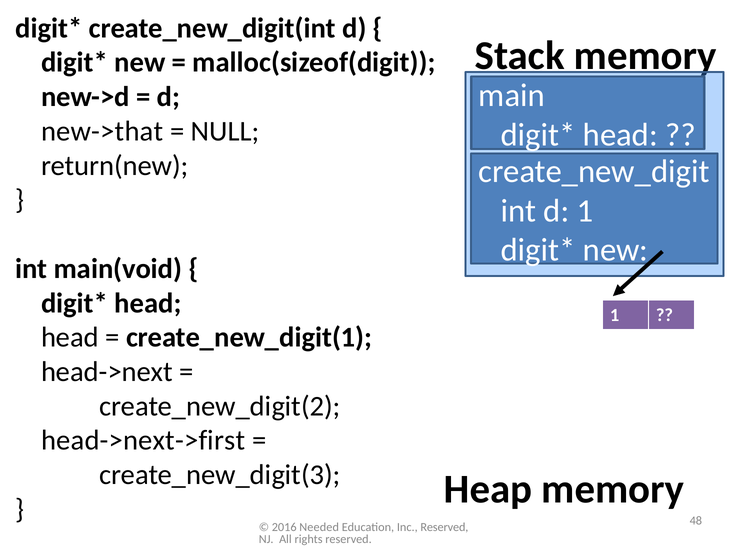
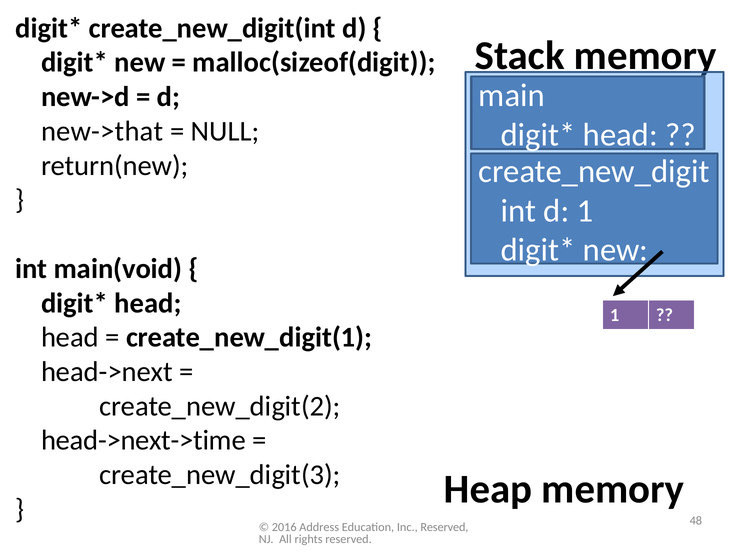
head->next->first: head->next->first -> head->next->time (143, 441)
Needed: Needed -> Address (319, 527)
